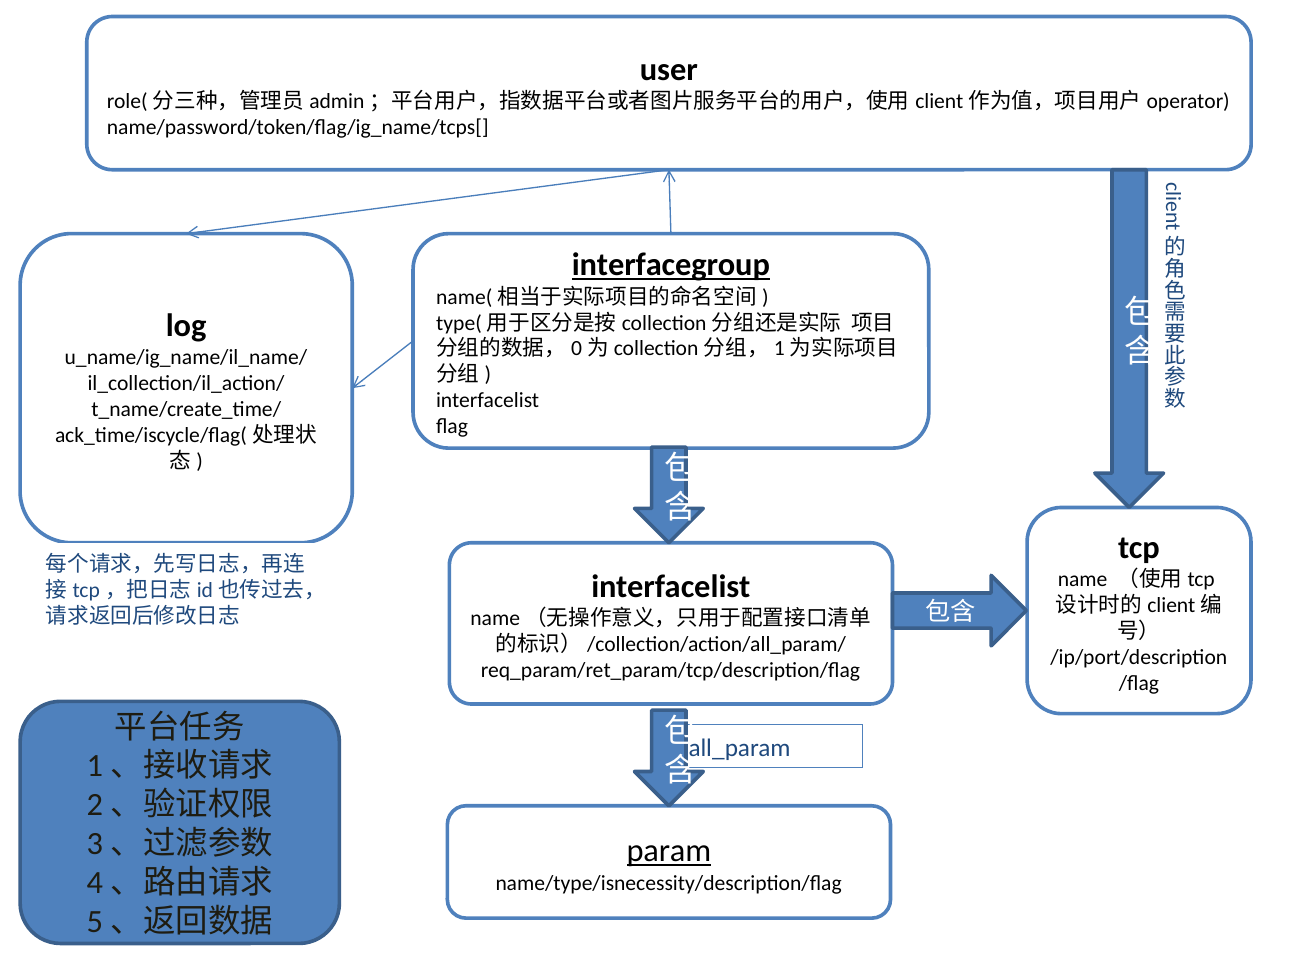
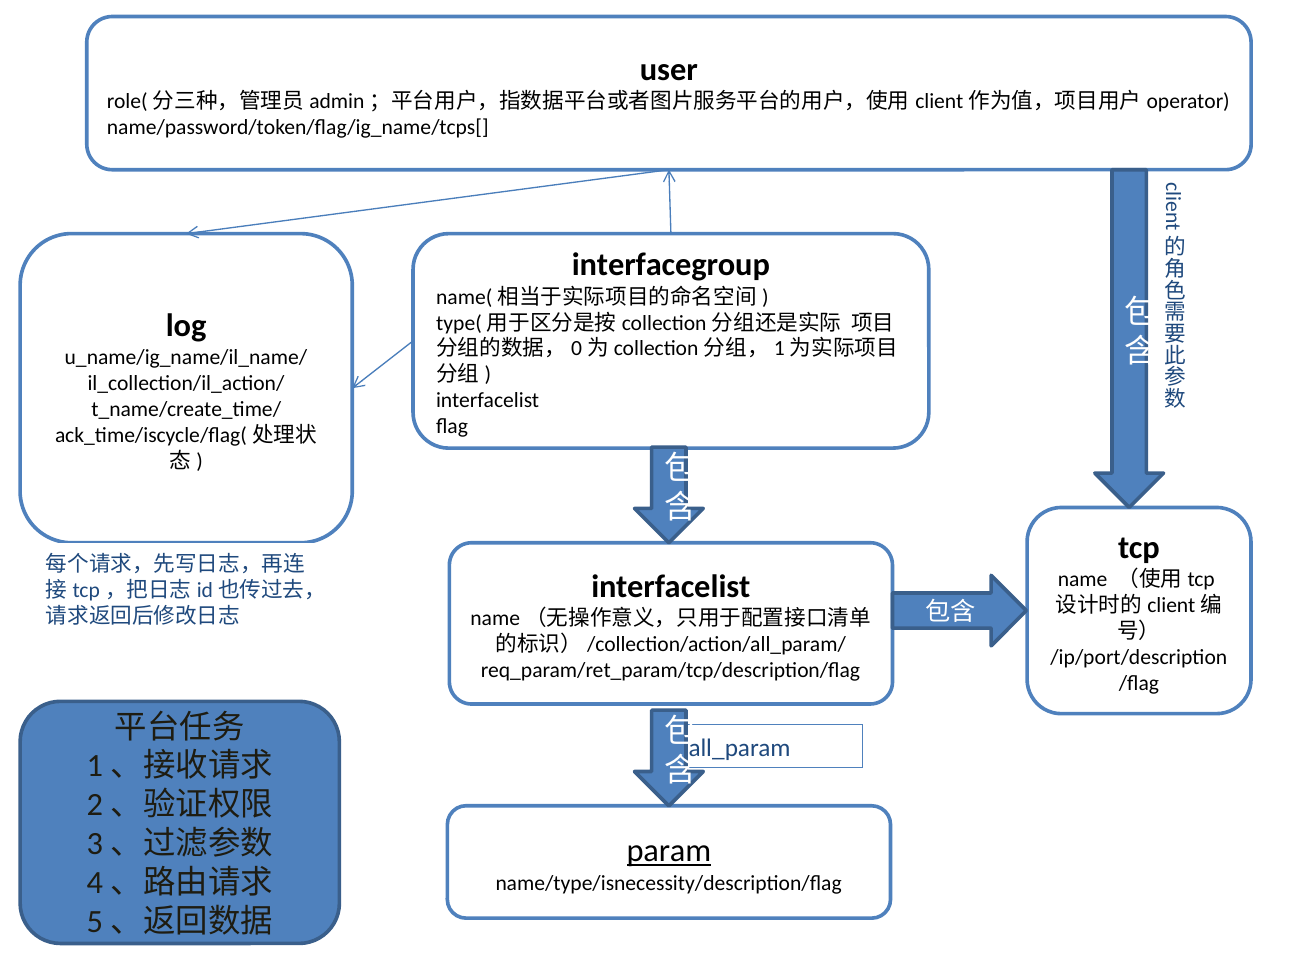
interfacegroup underline: present -> none (671, 265)
